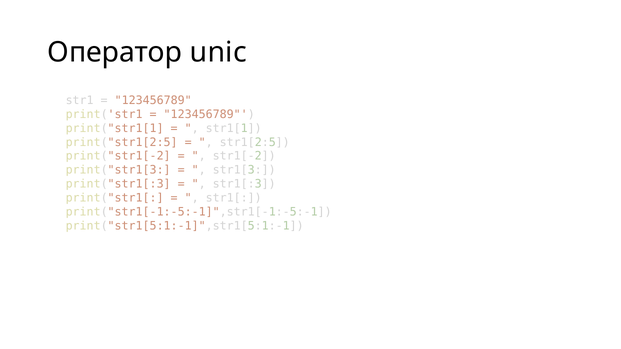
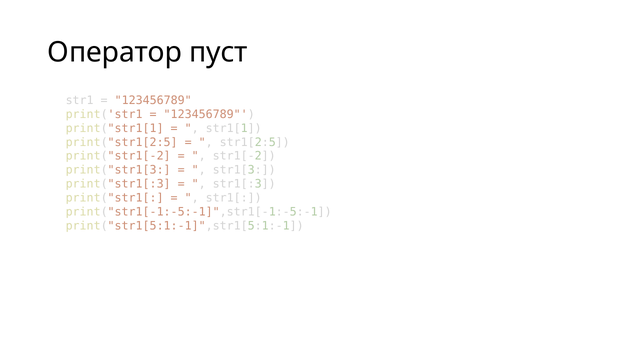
unic: unic -> пуст (219, 52)
